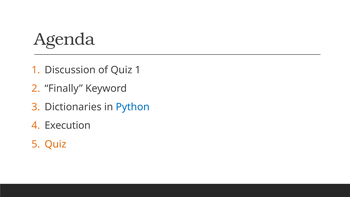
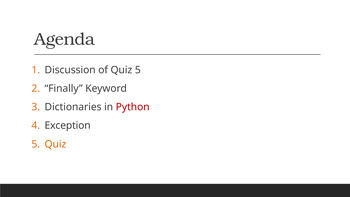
Quiz 1: 1 -> 5 (138, 70)
Python colour: blue -> red (133, 107)
Execution: Execution -> Exception (68, 126)
